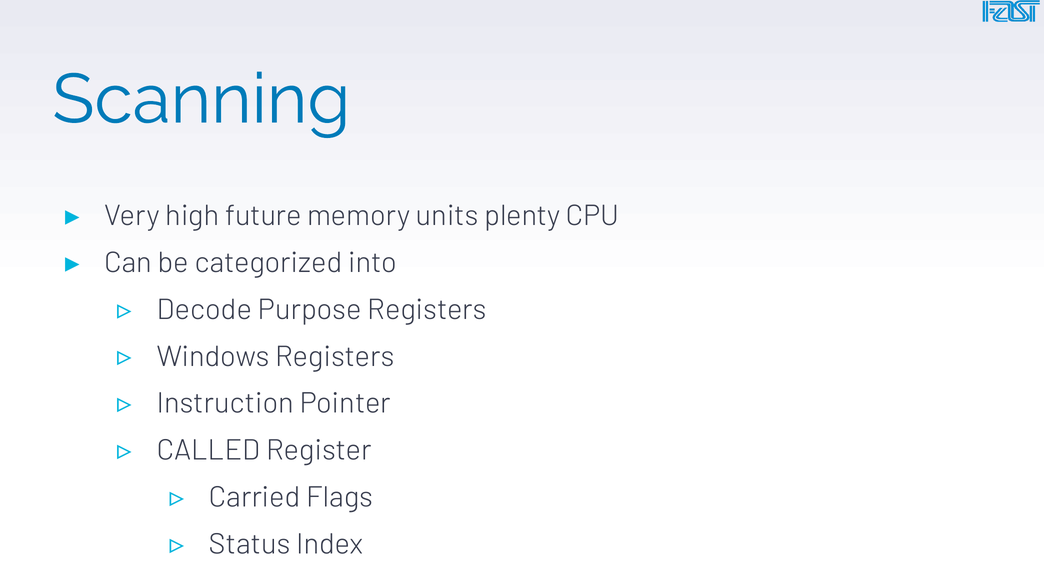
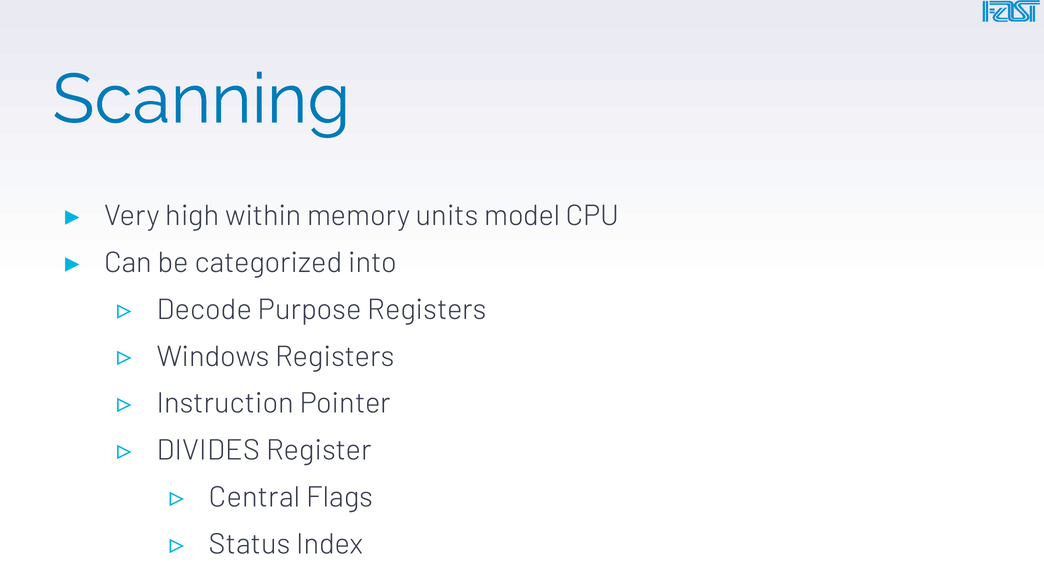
future: future -> within (263, 216)
plenty: plenty -> model (522, 216)
CALLED: CALLED -> DIVIDES (208, 451)
Carried: Carried -> Central (255, 498)
